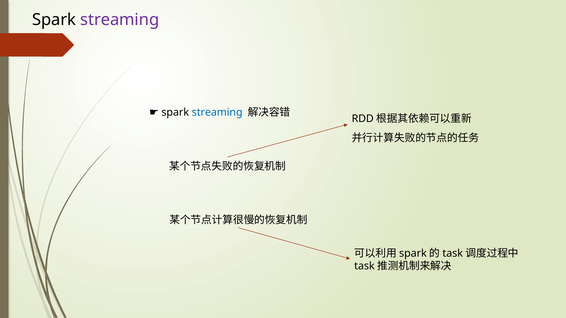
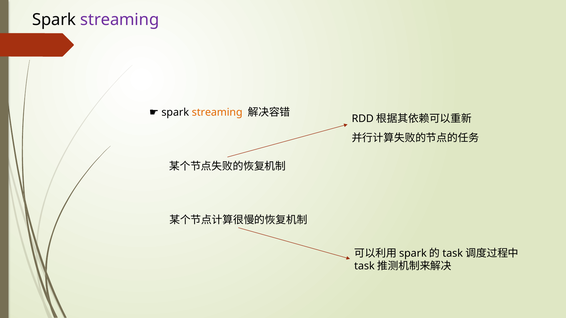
streaming colour: blue -> orange (217, 113)
